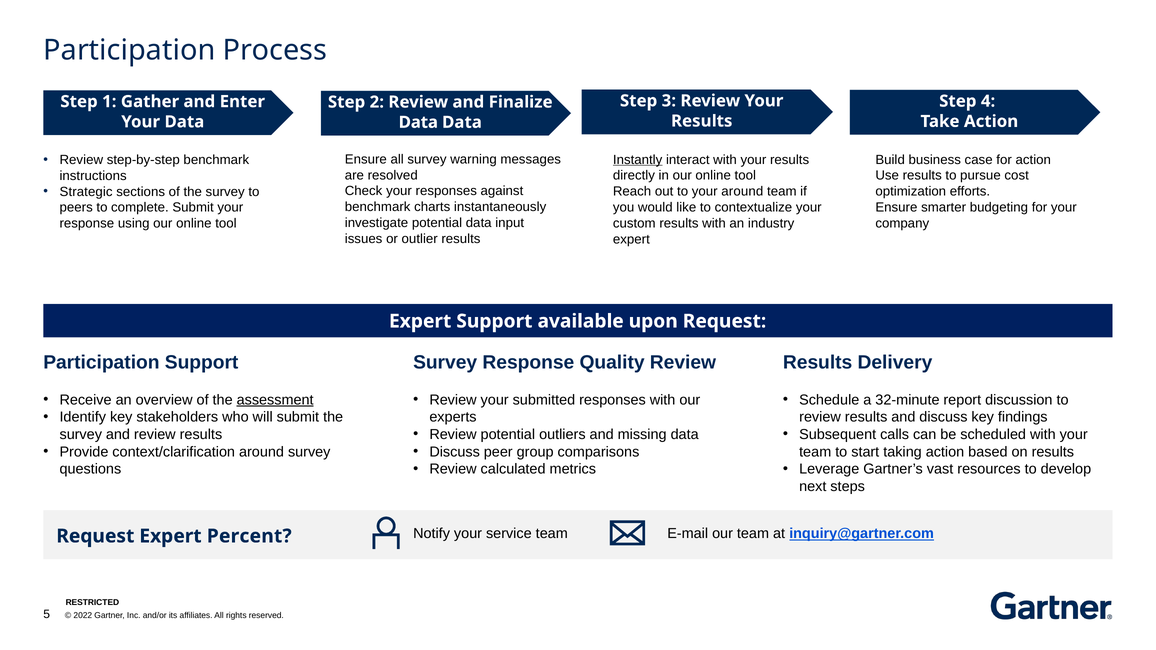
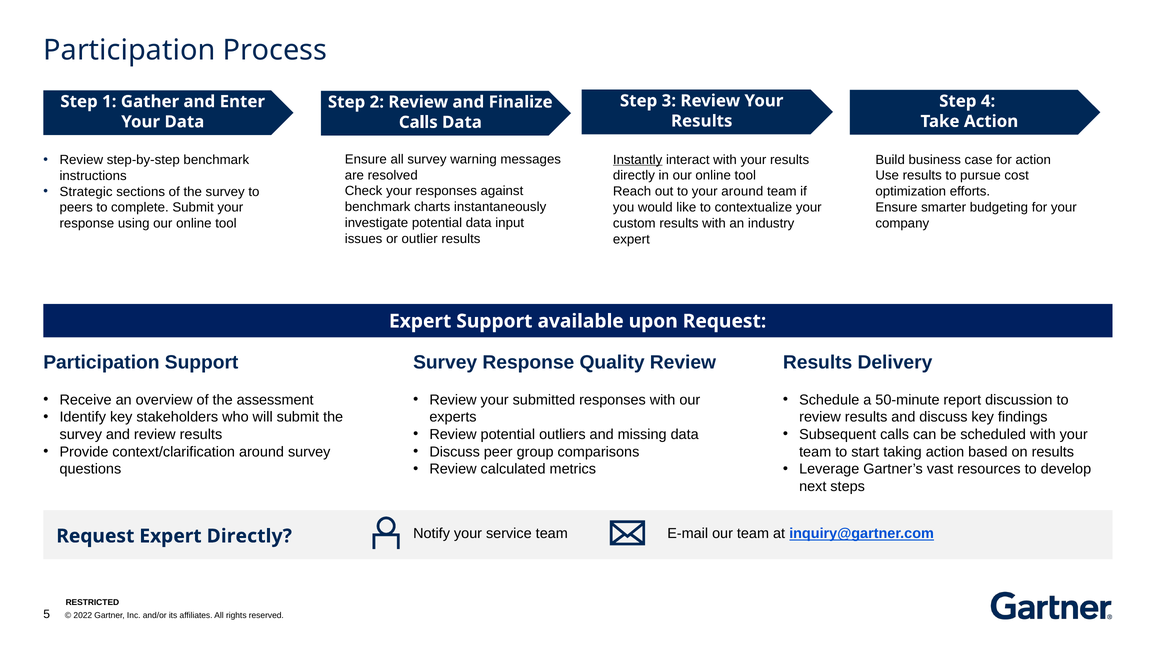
Data: Data -> Calls (418, 122)
assessment underline: present -> none (275, 400)
32-minute: 32-minute -> 50-minute (907, 400)
Expert Percent: Percent -> Directly (249, 536)
